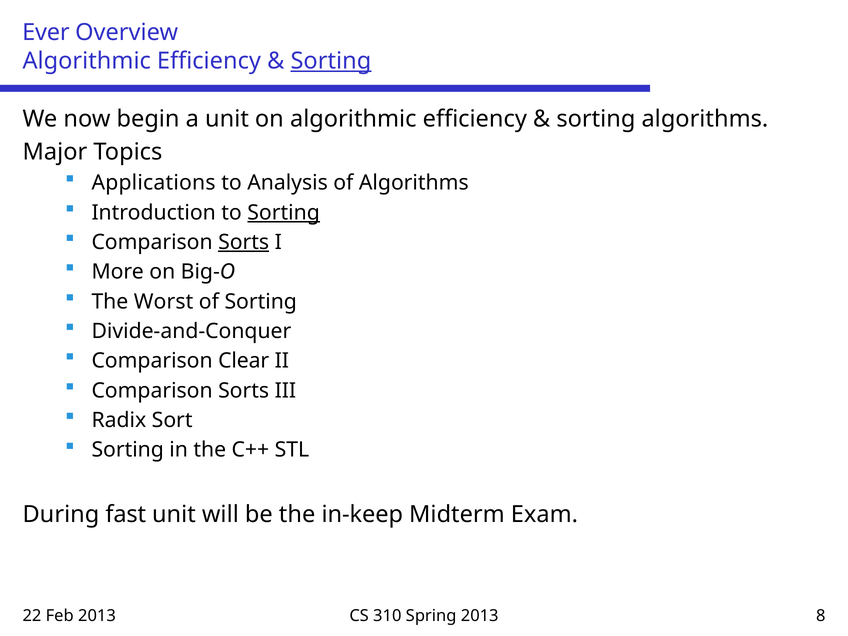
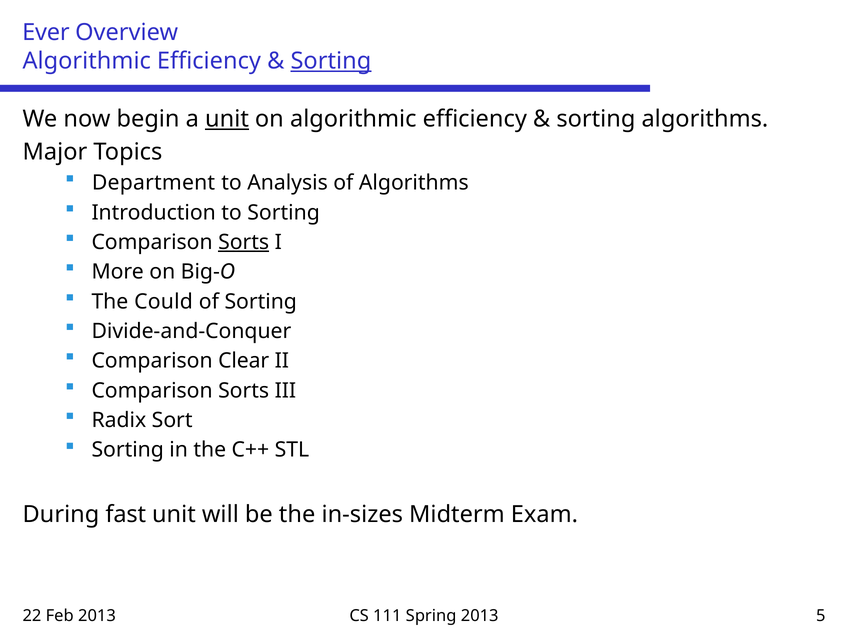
unit underline: none -> present (227, 119)
Applications: Applications -> Department (154, 183)
Sorting underline: present -> none (284, 213)
Worst: Worst -> Could (164, 302)
in-keep: in-keep -> in-sizes (362, 515)
310: 310 -> 111 (387, 616)
8: 8 -> 5 (821, 616)
